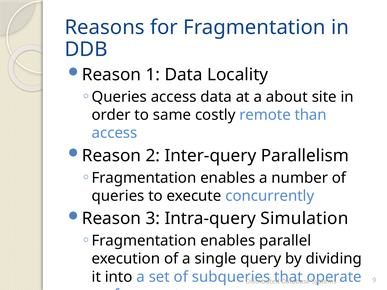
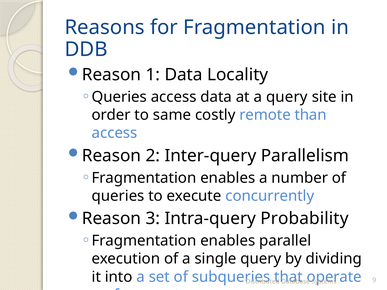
a about: about -> query (287, 97)
Simulation: Simulation -> Probability (304, 219)
